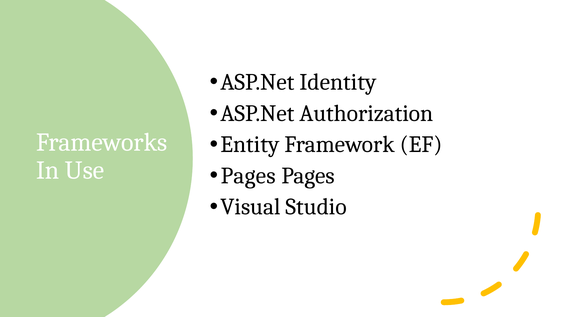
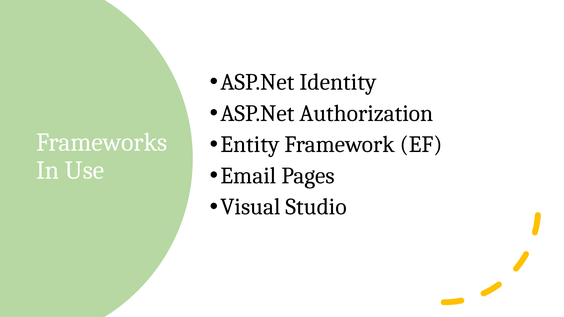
Pages: Pages -> Email (248, 176)
